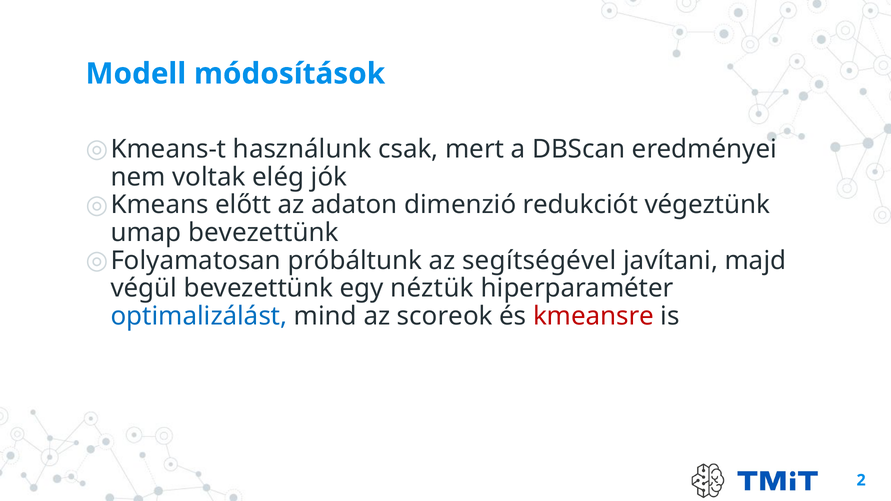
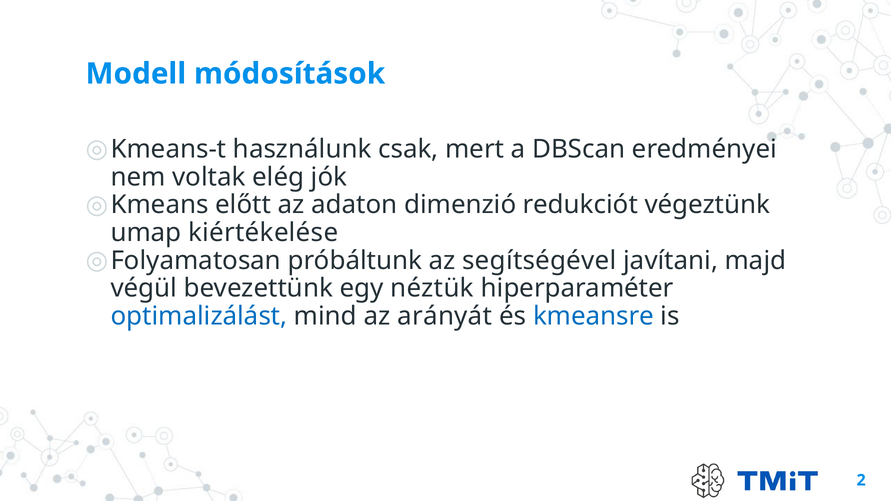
umap bevezettünk: bevezettünk -> kiértékelése (263, 233)
scoreok: scoreok -> arányát (445, 316)
kmeansre colour: red -> blue (593, 316)
